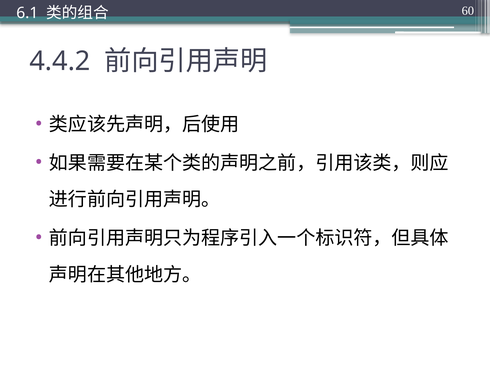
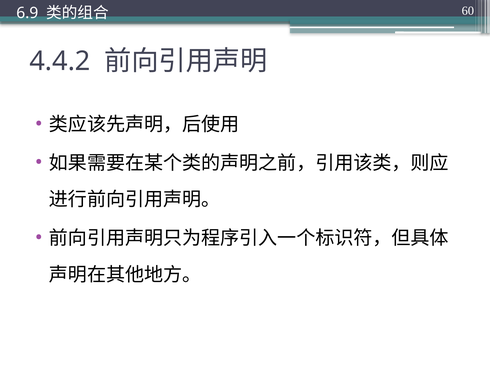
6.1: 6.1 -> 6.9 (27, 13)
